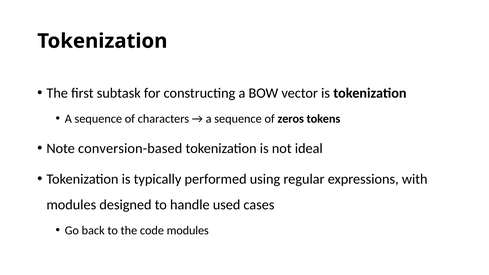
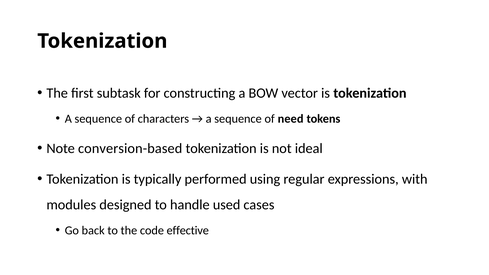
zeros: zeros -> need (291, 119)
code modules: modules -> effective (188, 231)
